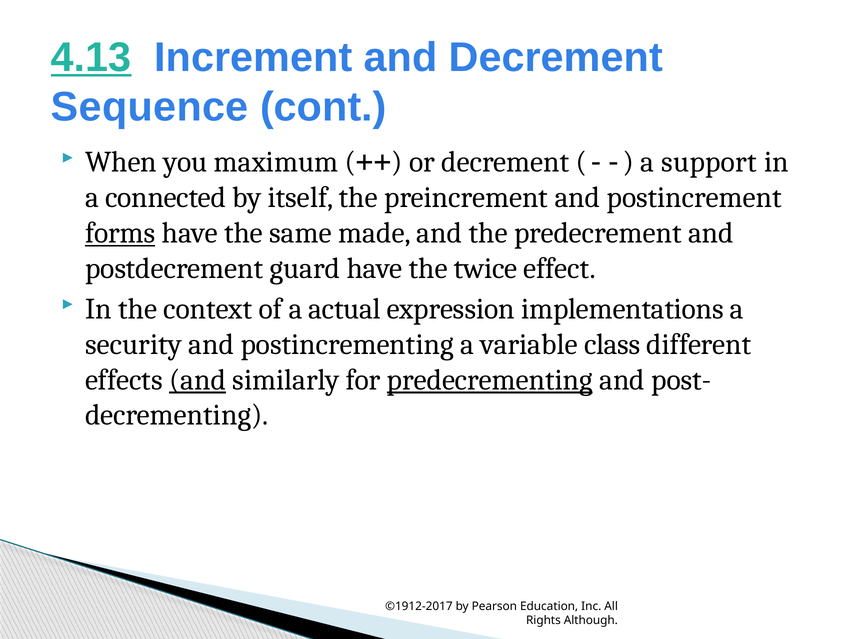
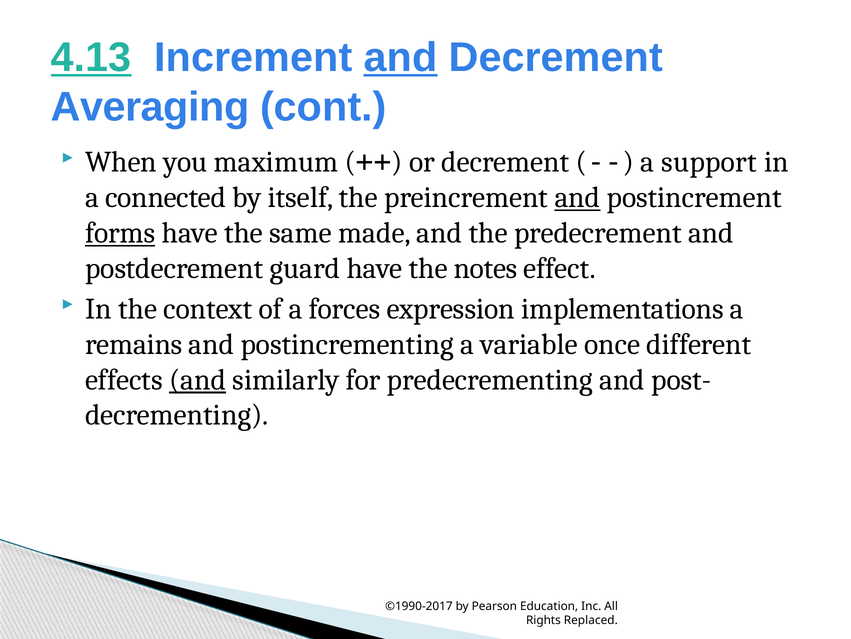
and underline: none -> present (401, 57)
Sequence: Sequence -> Averaging (150, 107)
and underline: none -> present (577, 197)
twice: twice -> notes (486, 268)
actual: actual -> forces (344, 308)
security: security -> remains (134, 344)
class: class -> once (612, 344)
predecrementing underline: present -> none (490, 379)
©1912-2017: ©1912-2017 -> ©1990-2017 (419, 606)
Although: Although -> Replaced (591, 620)
